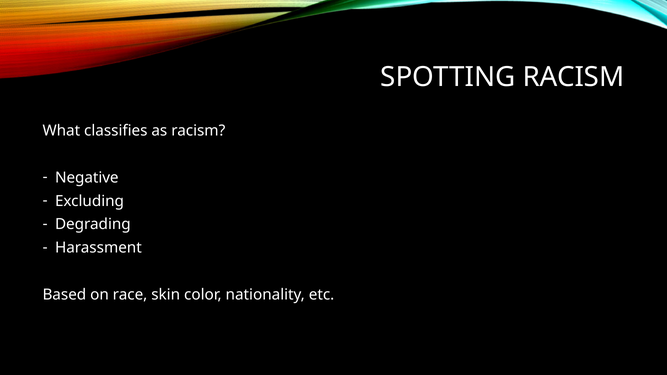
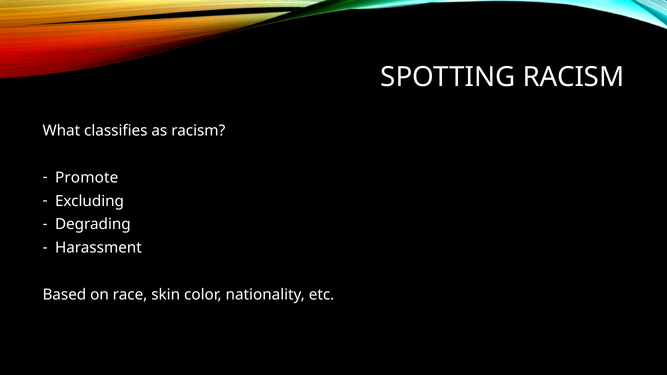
Negative: Negative -> Promote (87, 178)
